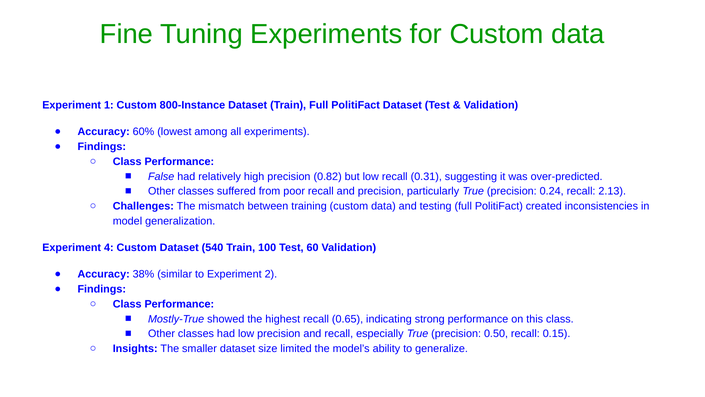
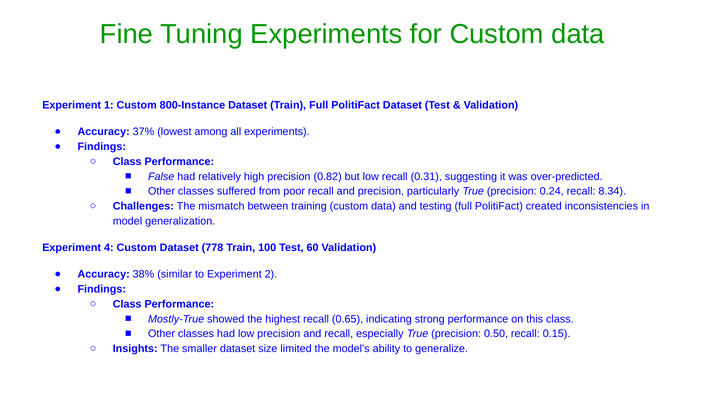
60%: 60% -> 37% (143, 132)
2.13: 2.13 -> 8.34 (612, 191)
540: 540 -> 778 (213, 247)
